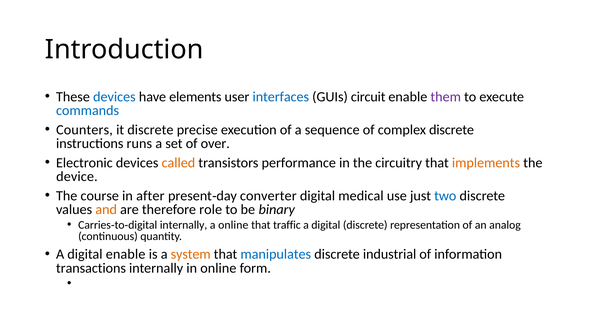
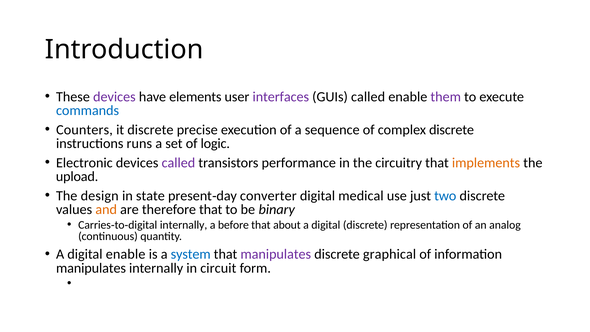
devices colour: blue -> purple (114, 97)
interfaces colour: blue -> purple (281, 97)
GUIs circuit: circuit -> called (368, 97)
over: over -> logic (215, 144)
called colour: orange -> purple (178, 163)
device: device -> upload (77, 177)
course: course -> design (100, 196)
after: after -> state (150, 196)
therefore role: role -> that (211, 210)
a online: online -> before (233, 225)
traffic: traffic -> about (287, 225)
system colour: orange -> blue (191, 254)
manipulates colour: blue -> purple (276, 254)
industrial: industrial -> graphical (390, 254)
transactions: transactions -> manipulates (91, 268)
in online: online -> circuit (218, 268)
